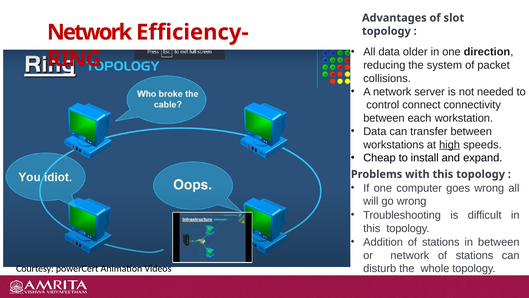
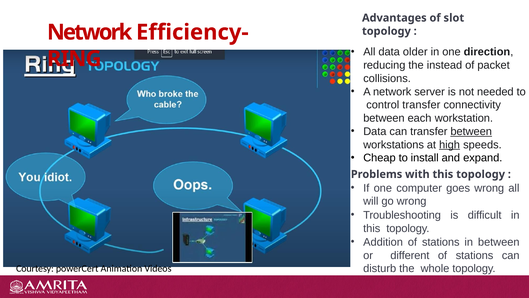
system: system -> instead (444, 65)
control connect: connect -> transfer (421, 105)
between underline: none -> present (471, 131)
or network: network -> different (410, 255)
